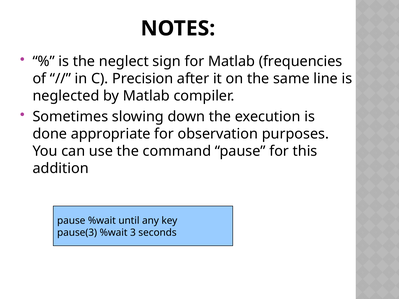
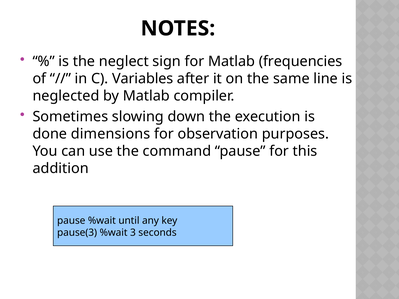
Precision: Precision -> Variables (143, 79)
appropriate: appropriate -> dimensions (111, 134)
